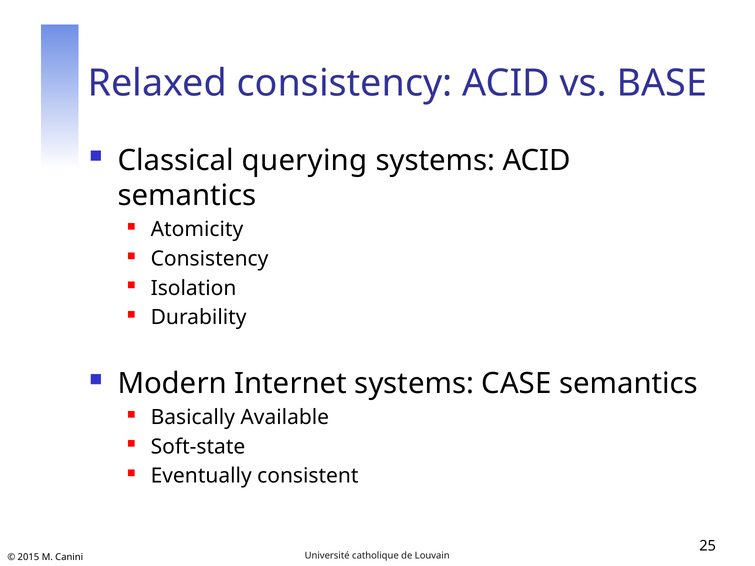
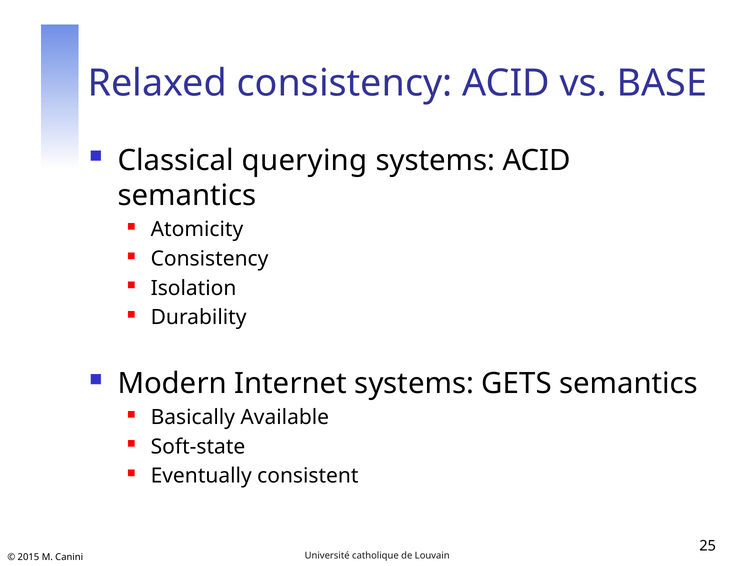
CASE: CASE -> GETS (517, 384)
